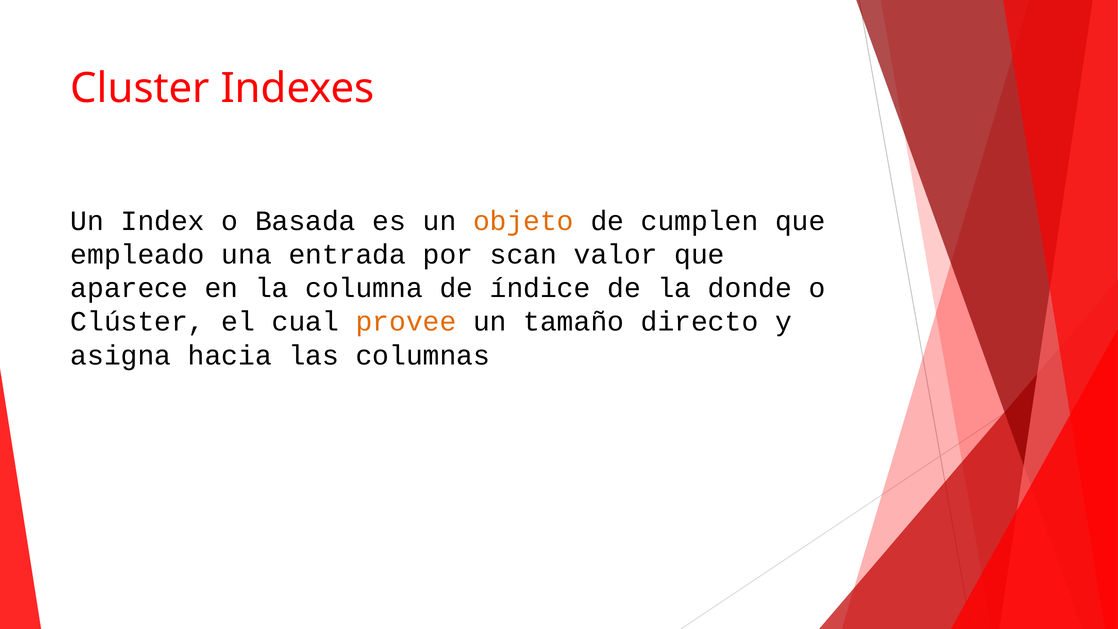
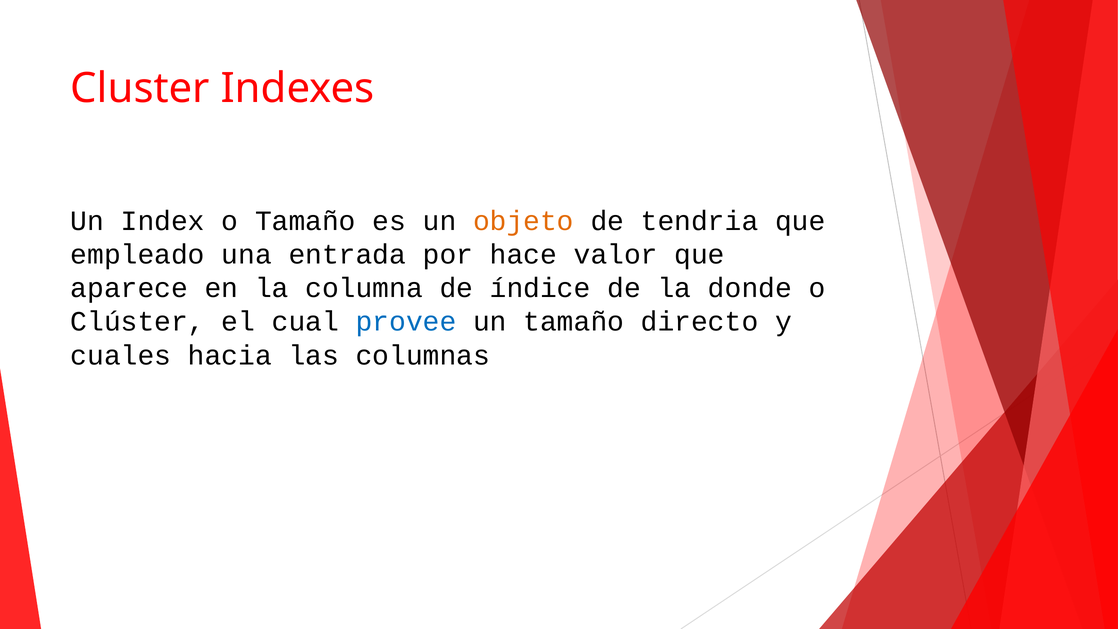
o Basada: Basada -> Tamaño (305, 221)
cumplen: cumplen -> tendria (700, 221)
scan: scan -> hace (523, 255)
provee colour: orange -> blue (406, 322)
asigna: asigna -> cuales (121, 355)
